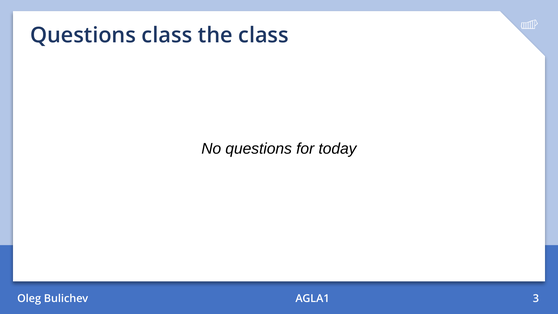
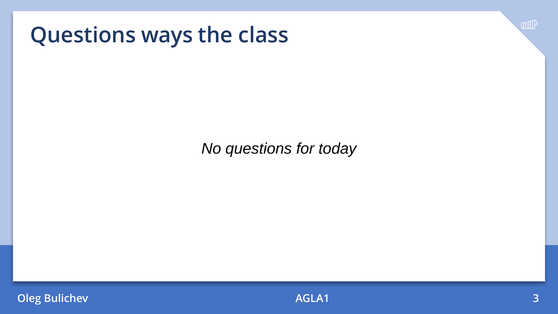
Questions class: class -> ways (167, 35)
